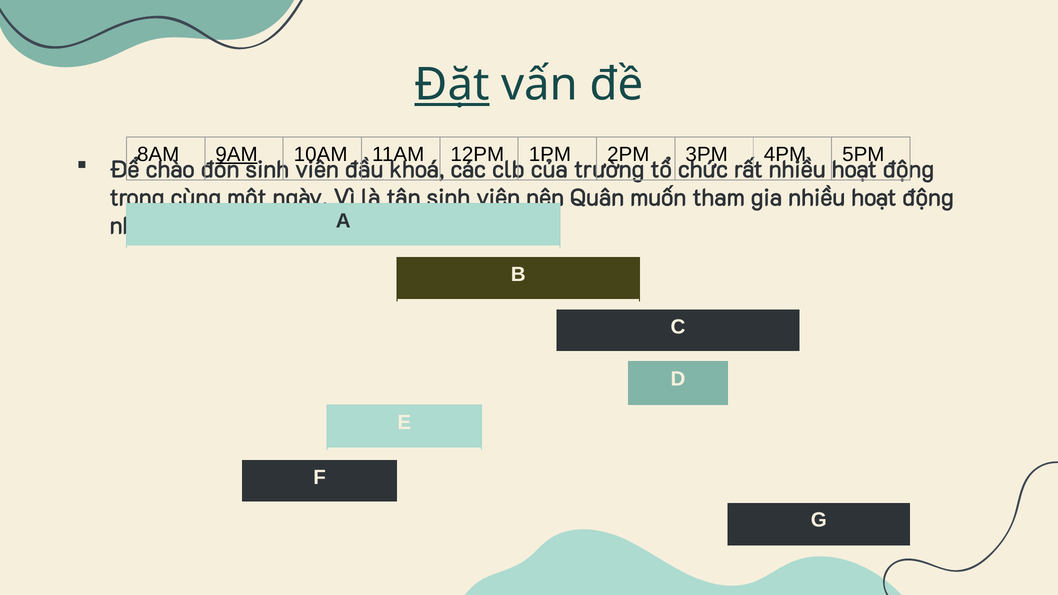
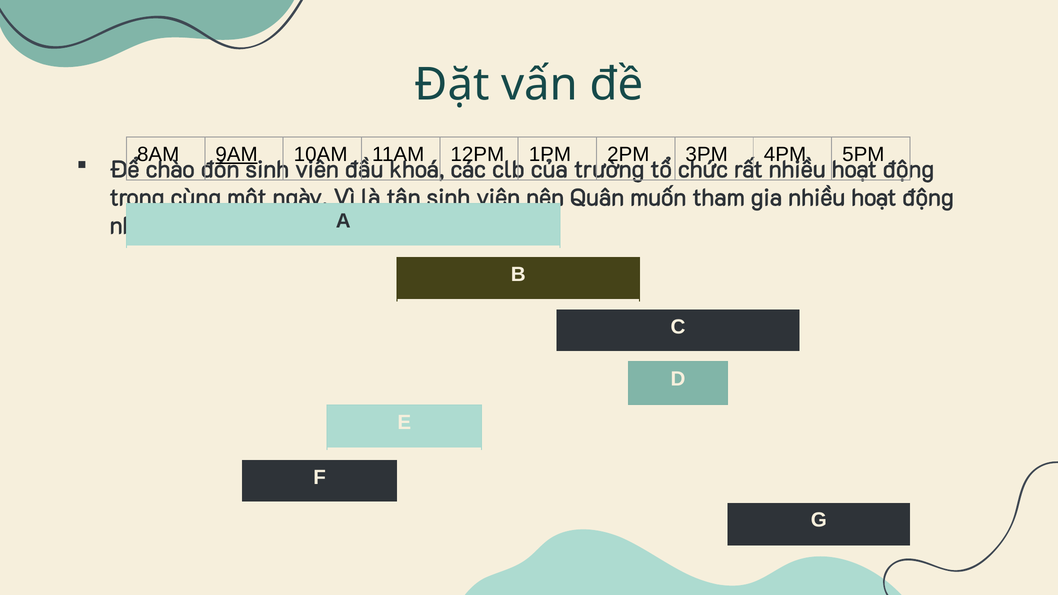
Đặt underline: present -> none (452, 85)
